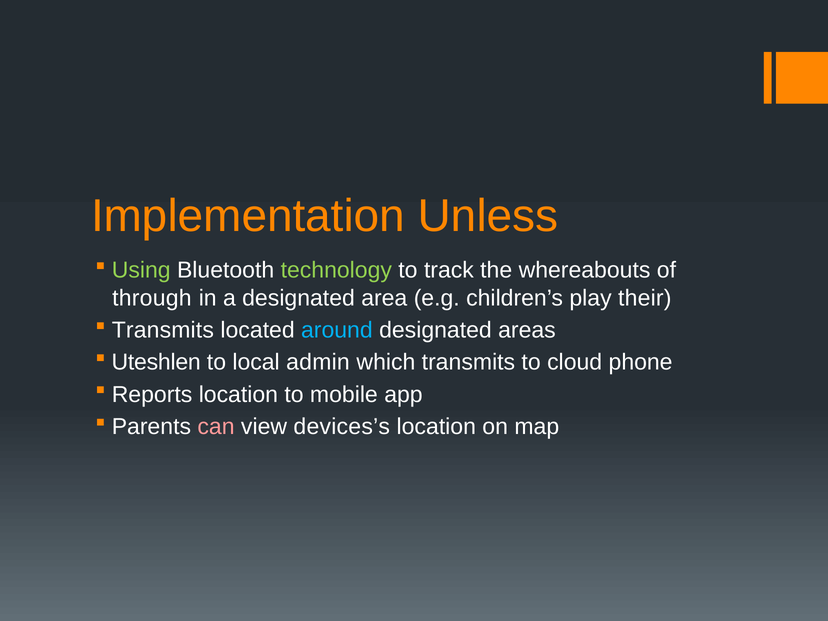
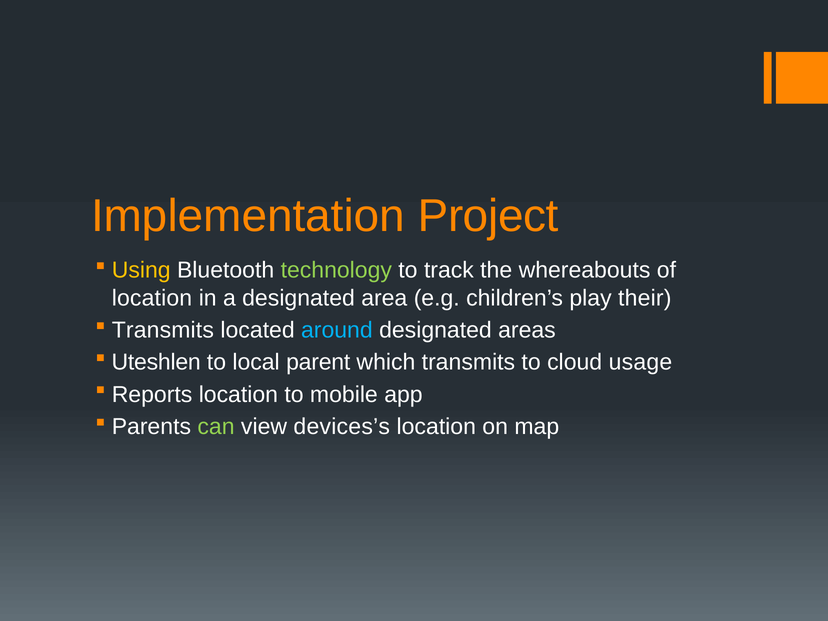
Unless: Unless -> Project (488, 216)
Using colour: light green -> yellow (141, 270)
through: through -> location (152, 298)
admin: admin -> parent (318, 362)
phone: phone -> usage (640, 362)
can colour: pink -> light green (216, 427)
